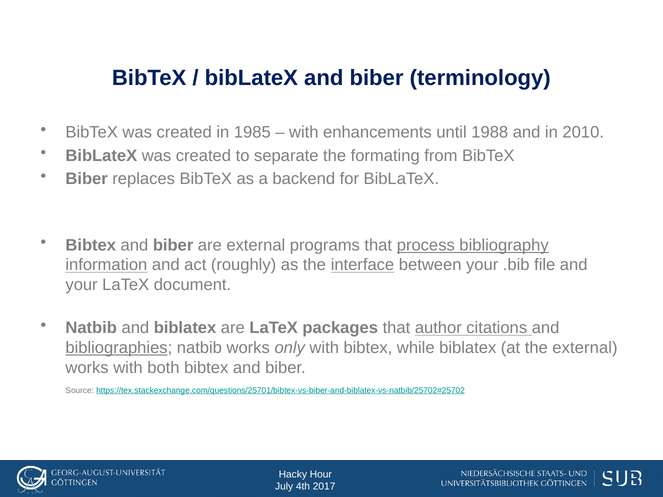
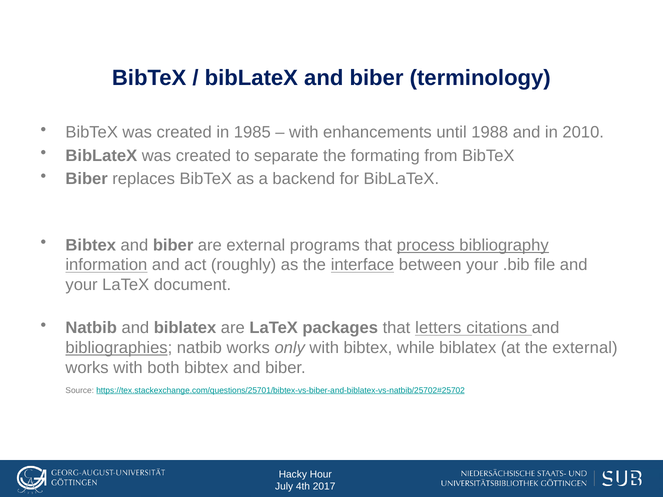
author: author -> letters (438, 328)
